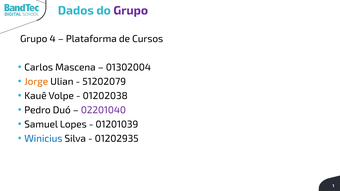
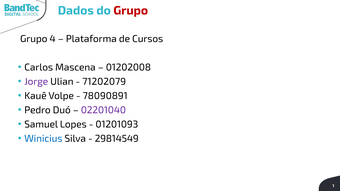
Grupo colour: purple -> red (131, 10)
01302004: 01302004 -> 01202008 (128, 67)
Jorge colour: orange -> purple (36, 82)
51202079: 51202079 -> 71202079 (104, 82)
01202038: 01202038 -> 78090891 (105, 96)
01201039: 01201039 -> 01201093 (117, 124)
01202935: 01202935 -> 29814549 (117, 139)
